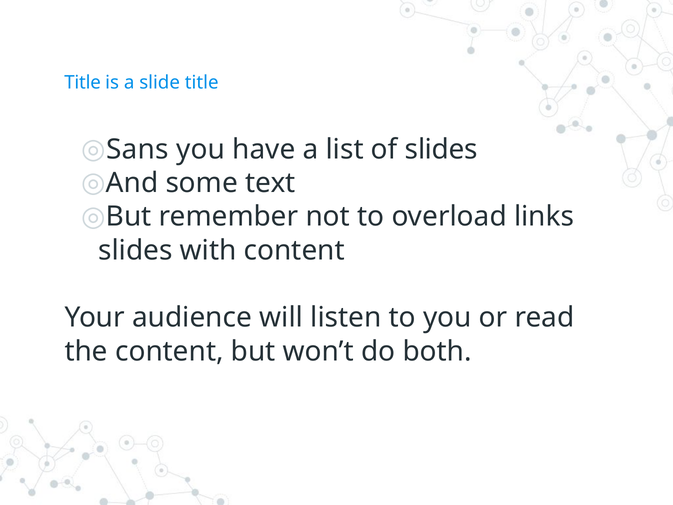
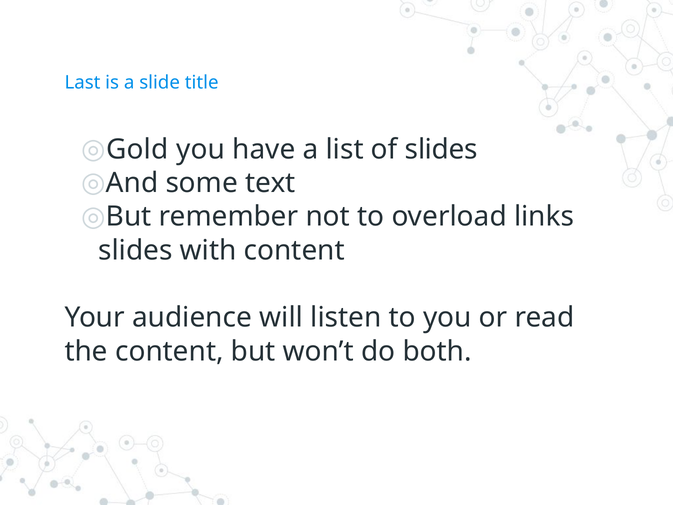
Title: Title -> Last (83, 83)
Sans: Sans -> Gold (137, 149)
